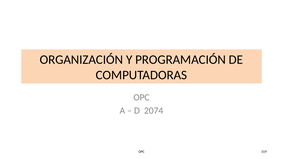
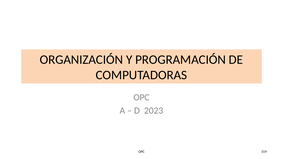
2074: 2074 -> 2023 (154, 111)
